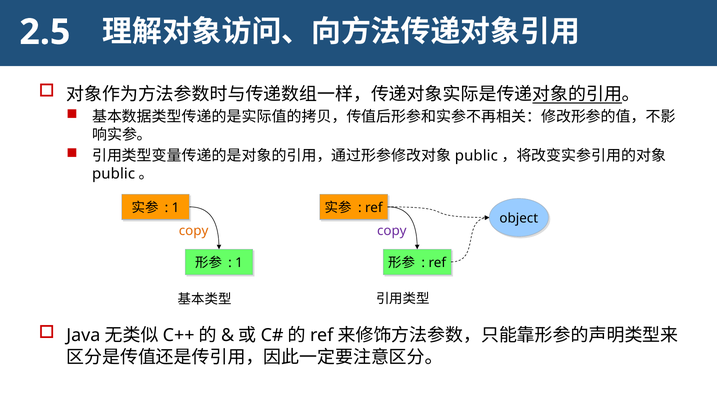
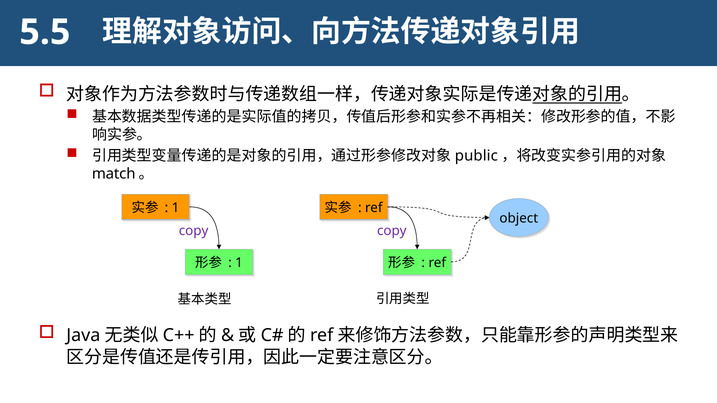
2.5: 2.5 -> 5.5 (45, 32)
public: public -> match (114, 174)
copy colour: orange -> purple (194, 231)
